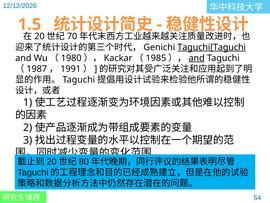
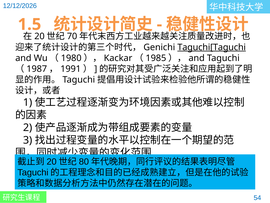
and underline: present -> none (197, 58)
